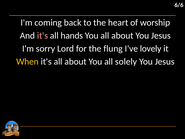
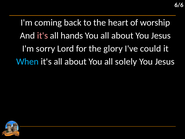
flung: flung -> glory (113, 48)
lovely: lovely -> could (151, 48)
When colour: yellow -> light blue (27, 61)
